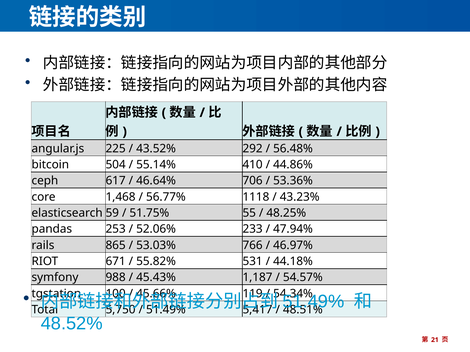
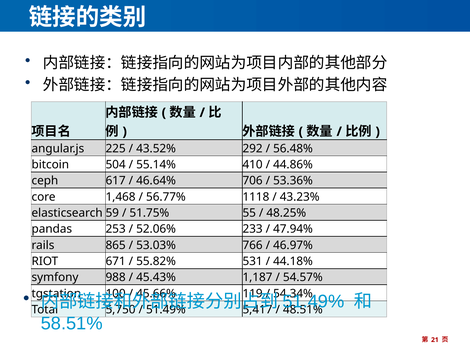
48.52%: 48.52% -> 58.51% (72, 324)
